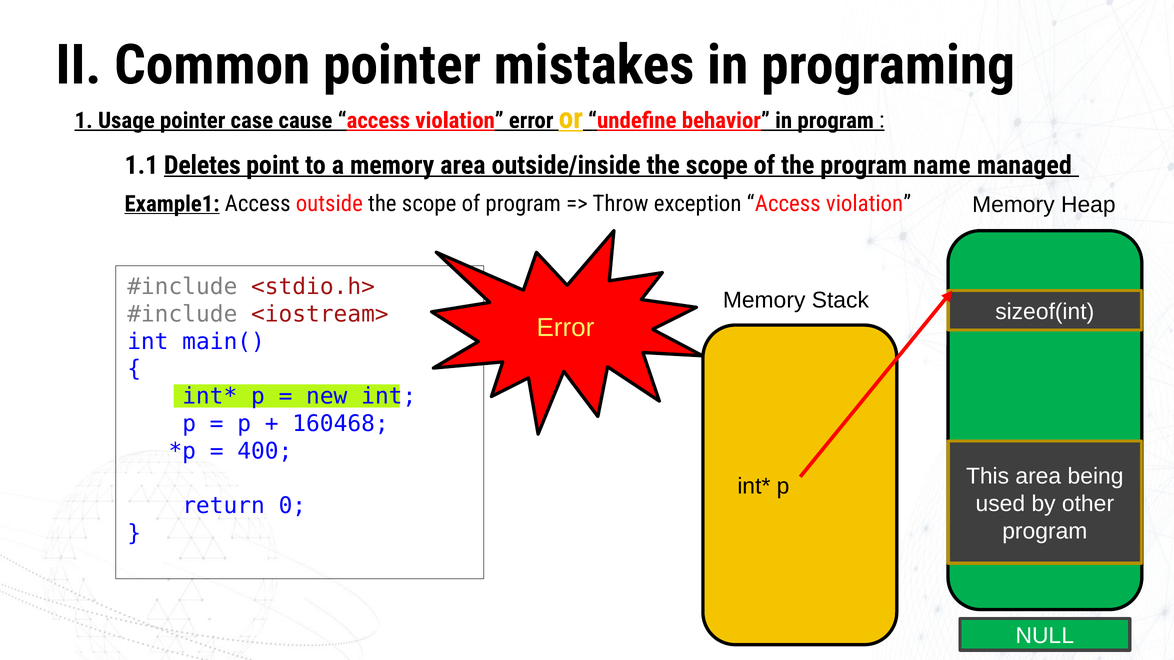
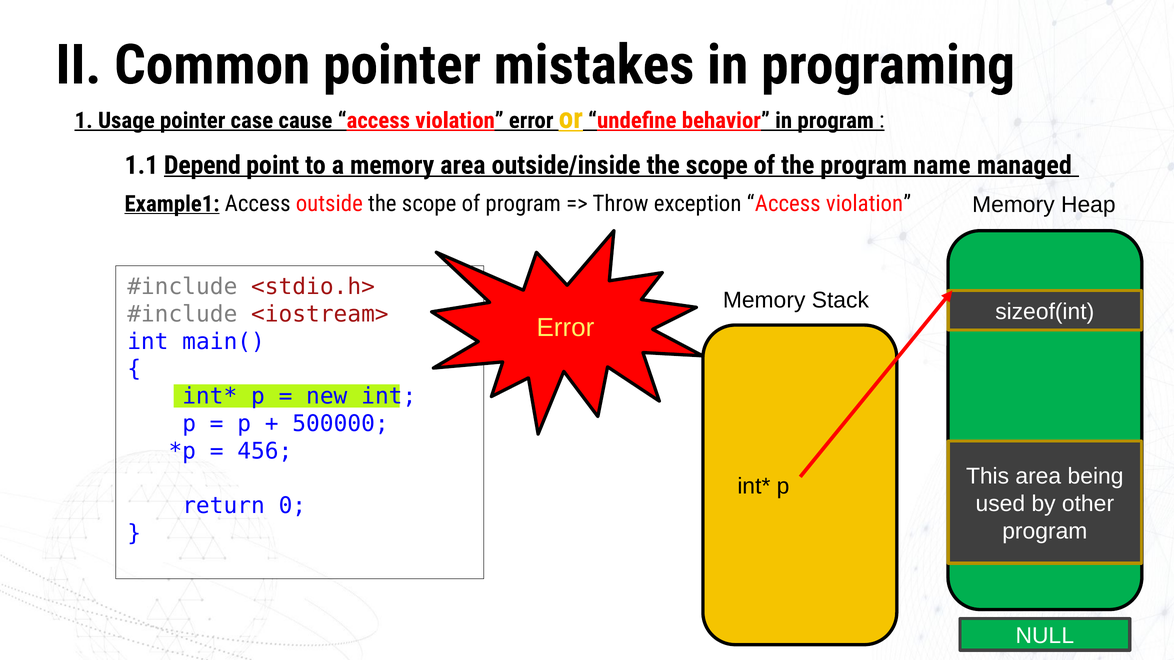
Deletes: Deletes -> Depend (202, 165)
160468: 160468 -> 500000 (341, 424)
400: 400 -> 456 (265, 451)
